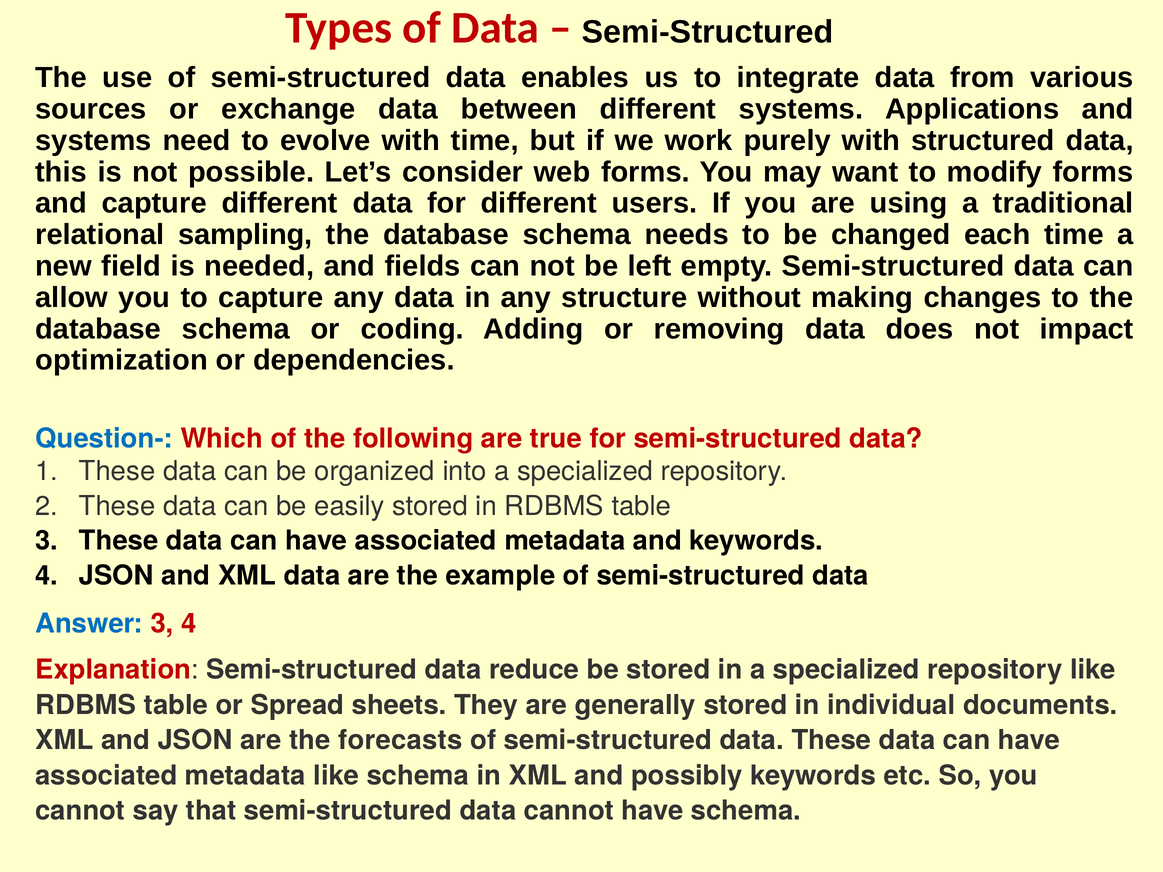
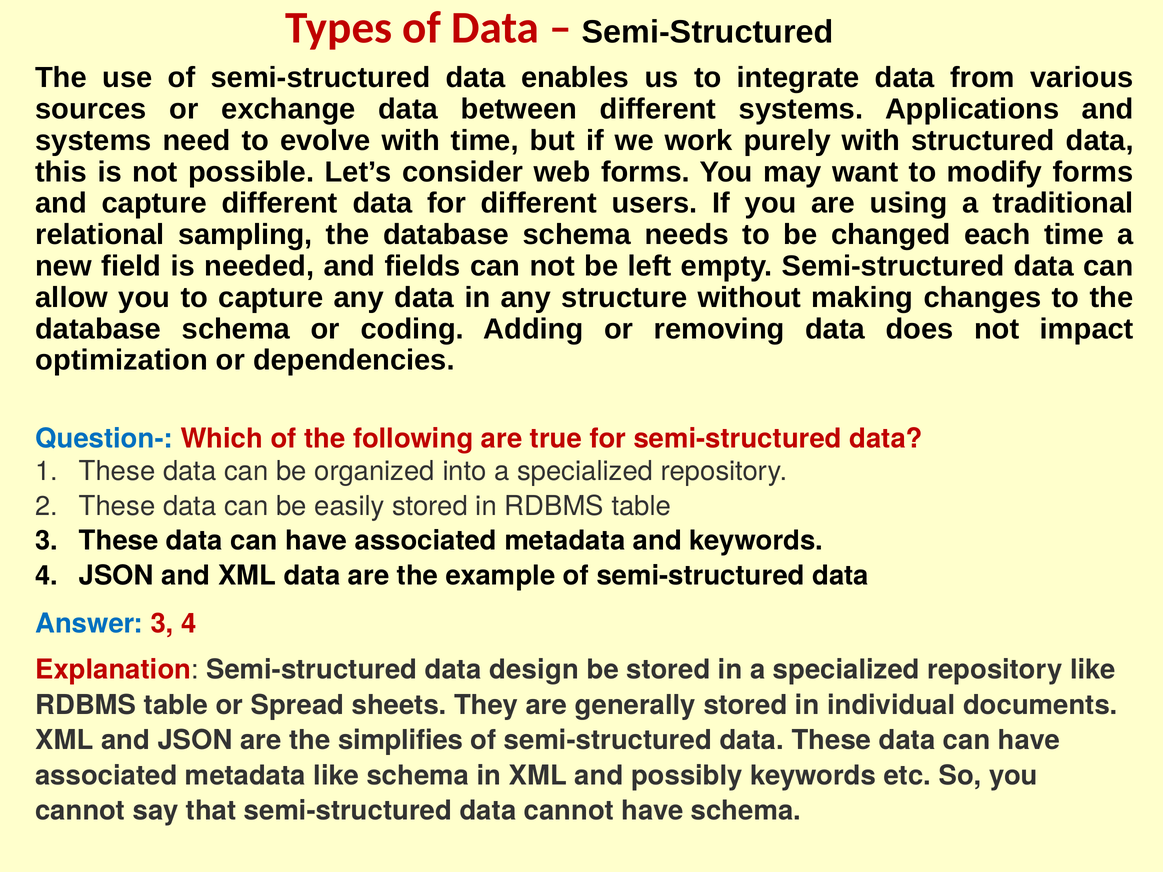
reduce: reduce -> design (534, 670)
forecasts: forecasts -> simplifies (401, 741)
